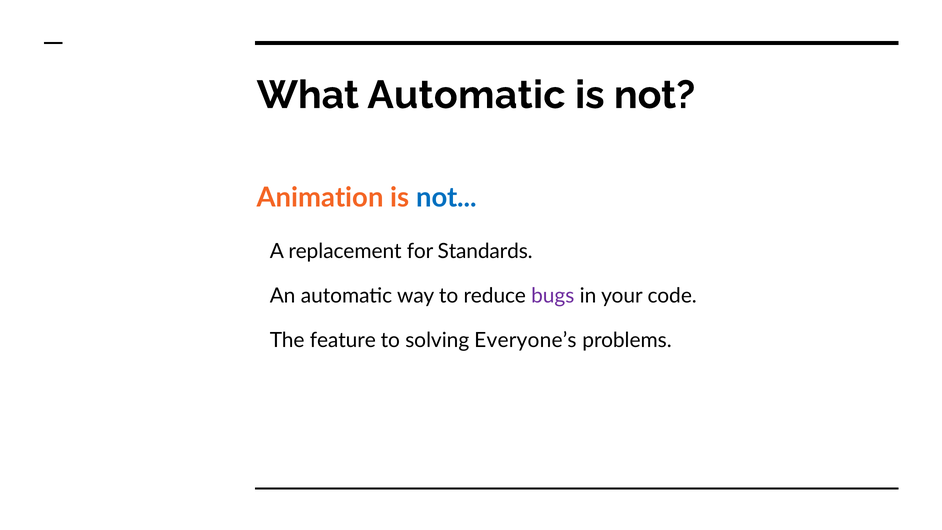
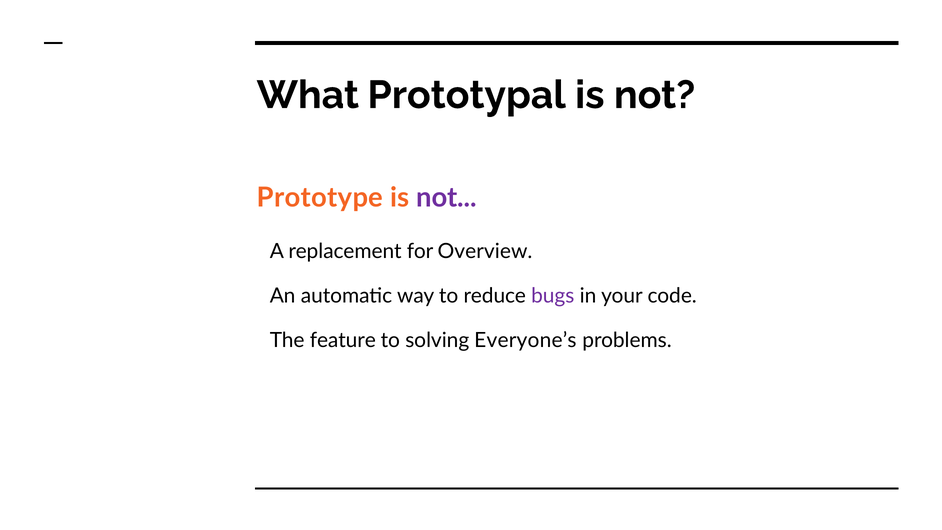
What Automatic: Automatic -> Prototypal (467, 95)
Animation: Animation -> Prototype (320, 198)
not colour: blue -> purple (446, 198)
Standards: Standards -> Overview (485, 251)
